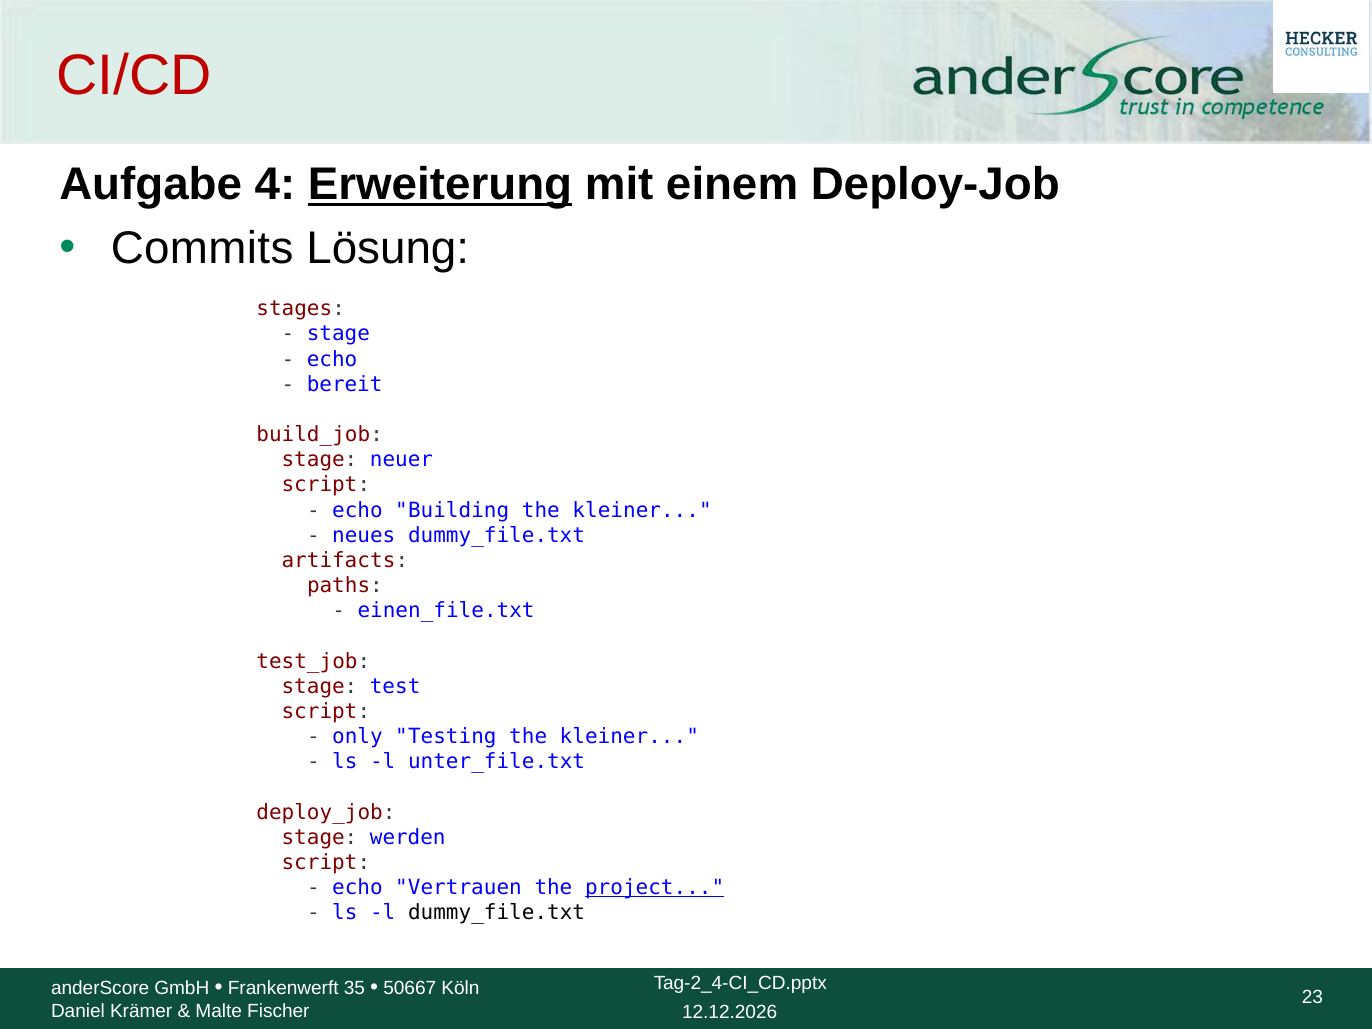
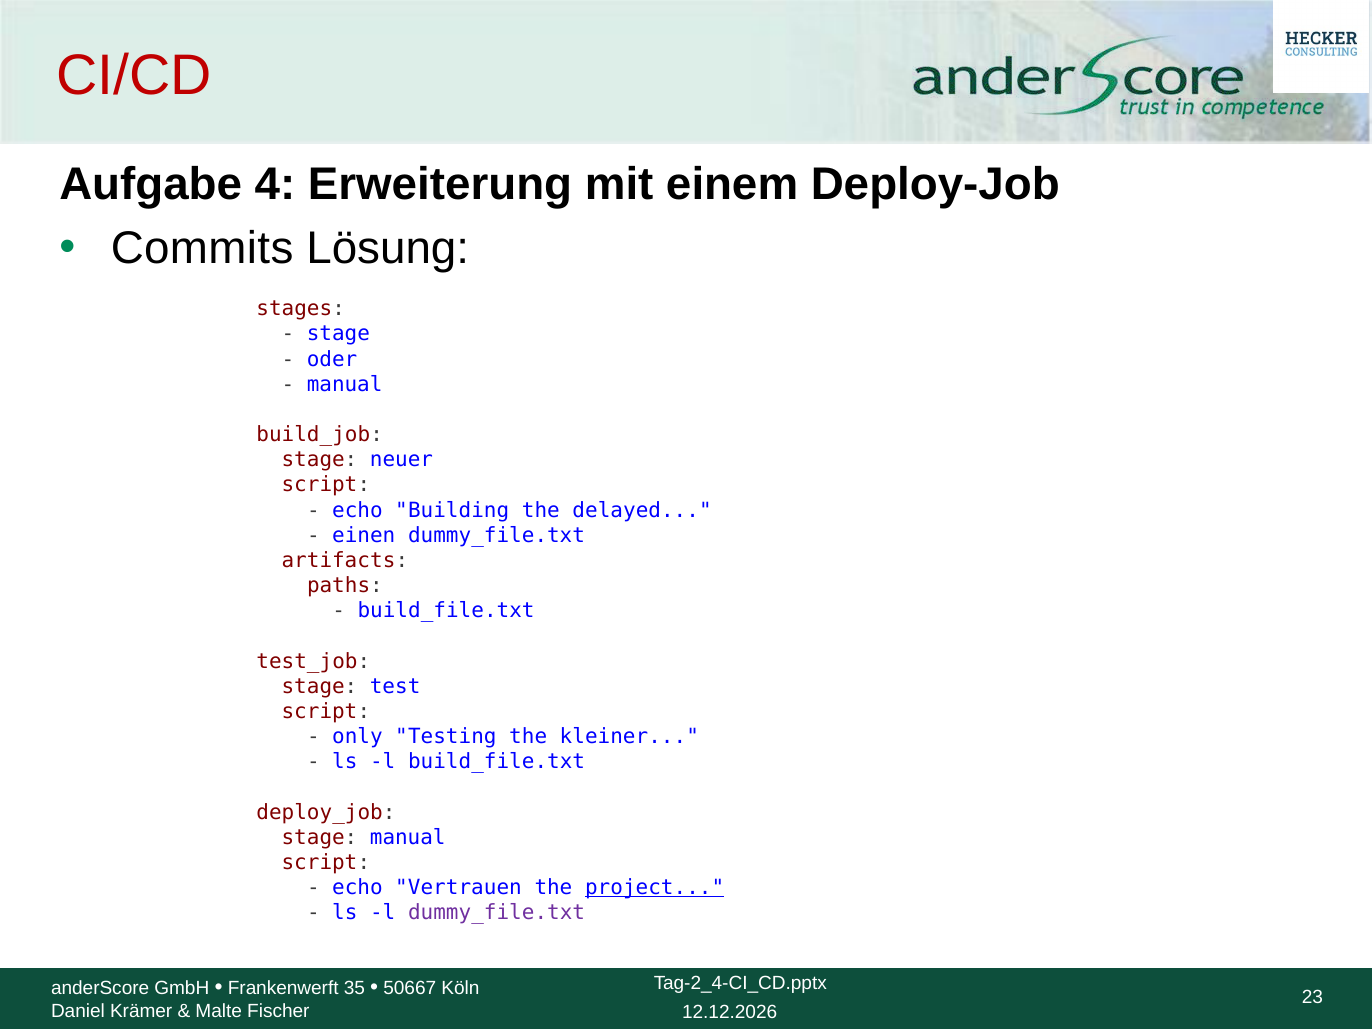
Erweiterung underline: present -> none (440, 185)
echo: echo -> oder (332, 359)
bereit: bereit -> manual (345, 384)
Building the kleiner: kleiner -> delayed (642, 510)
neues: neues -> einen (364, 535)
einen_file.txt: einen_file.txt -> build_file.txt (446, 611)
l unter_file.txt: unter_file.txt -> build_file.txt (497, 762)
stage werden: werden -> manual (408, 837)
dummy_file.txt colour: black -> purple (497, 913)
